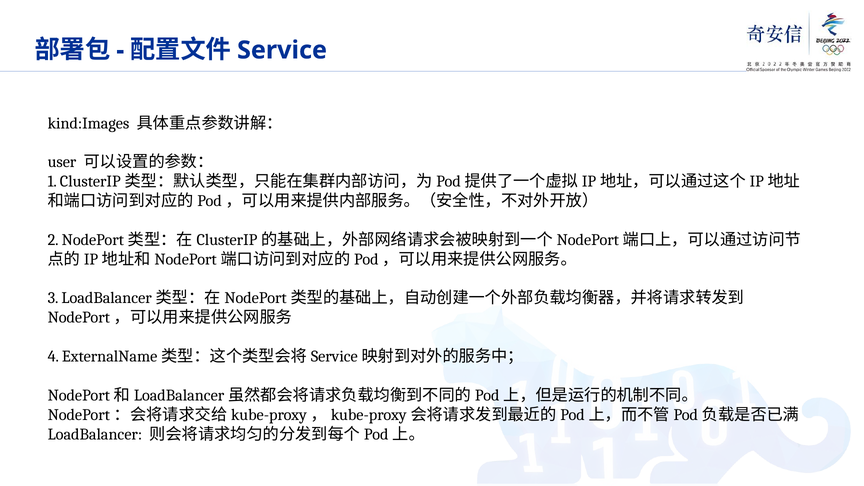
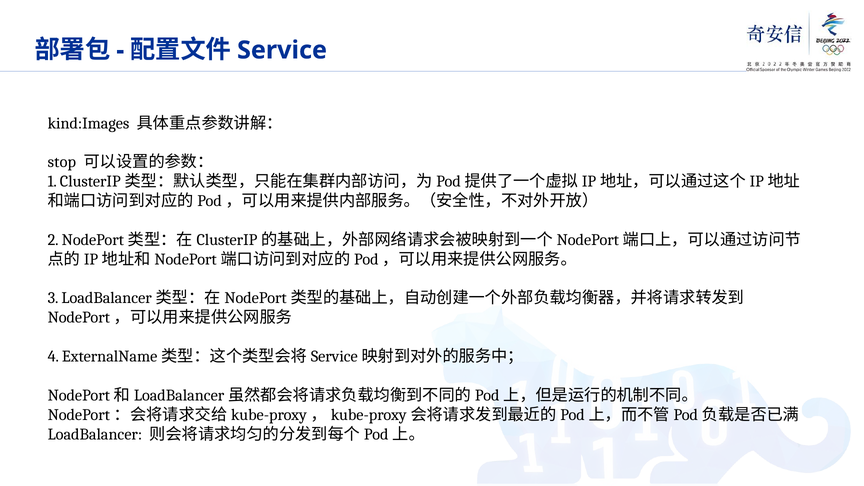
user: user -> stop (62, 162)
